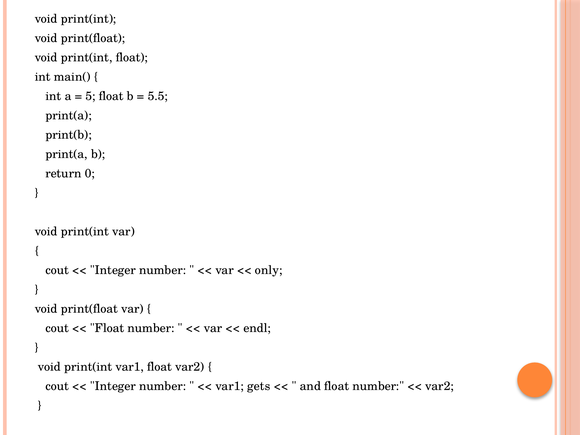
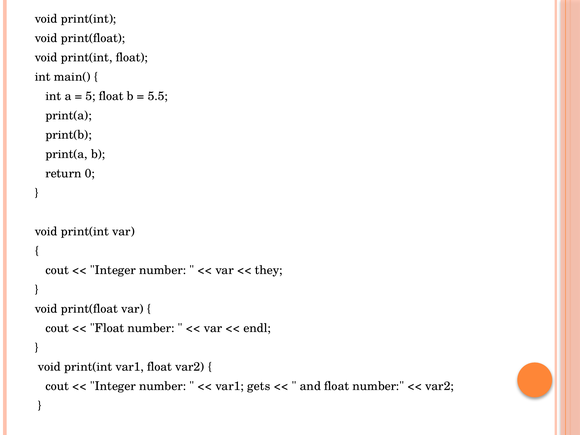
only: only -> they (269, 270)
